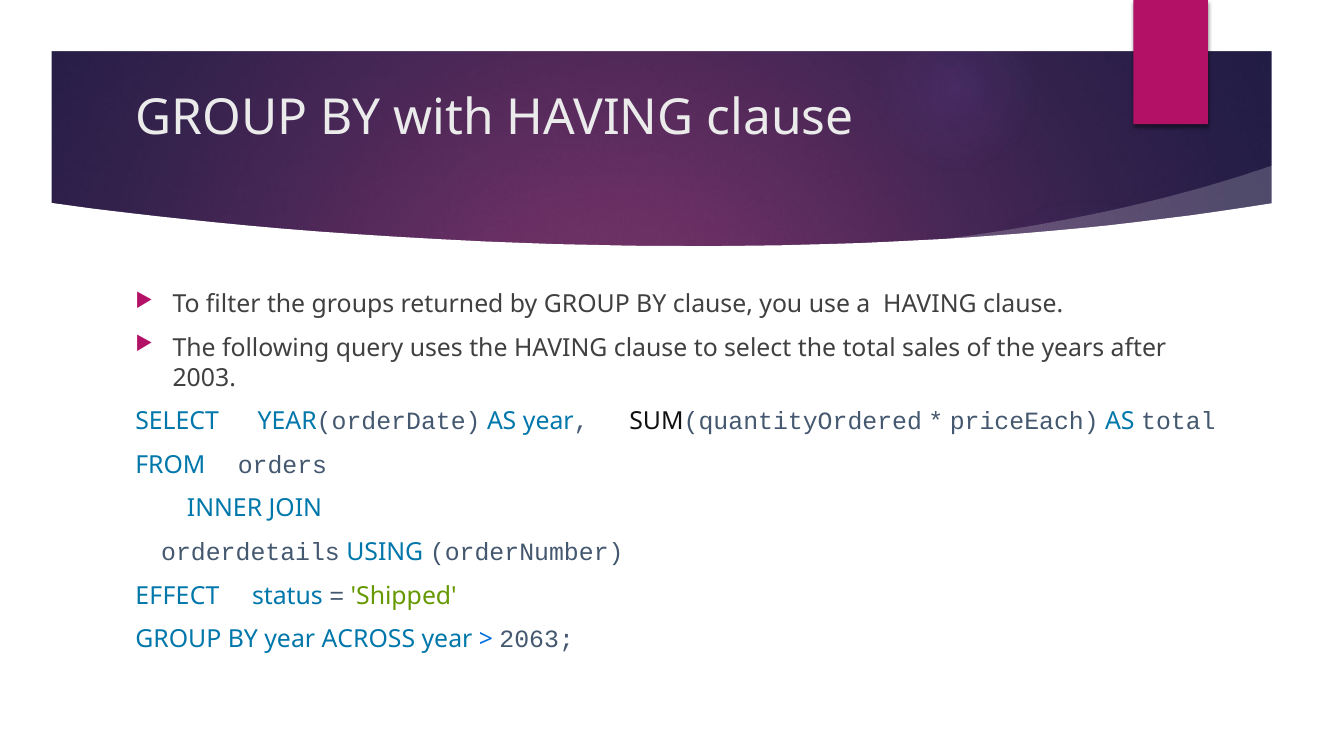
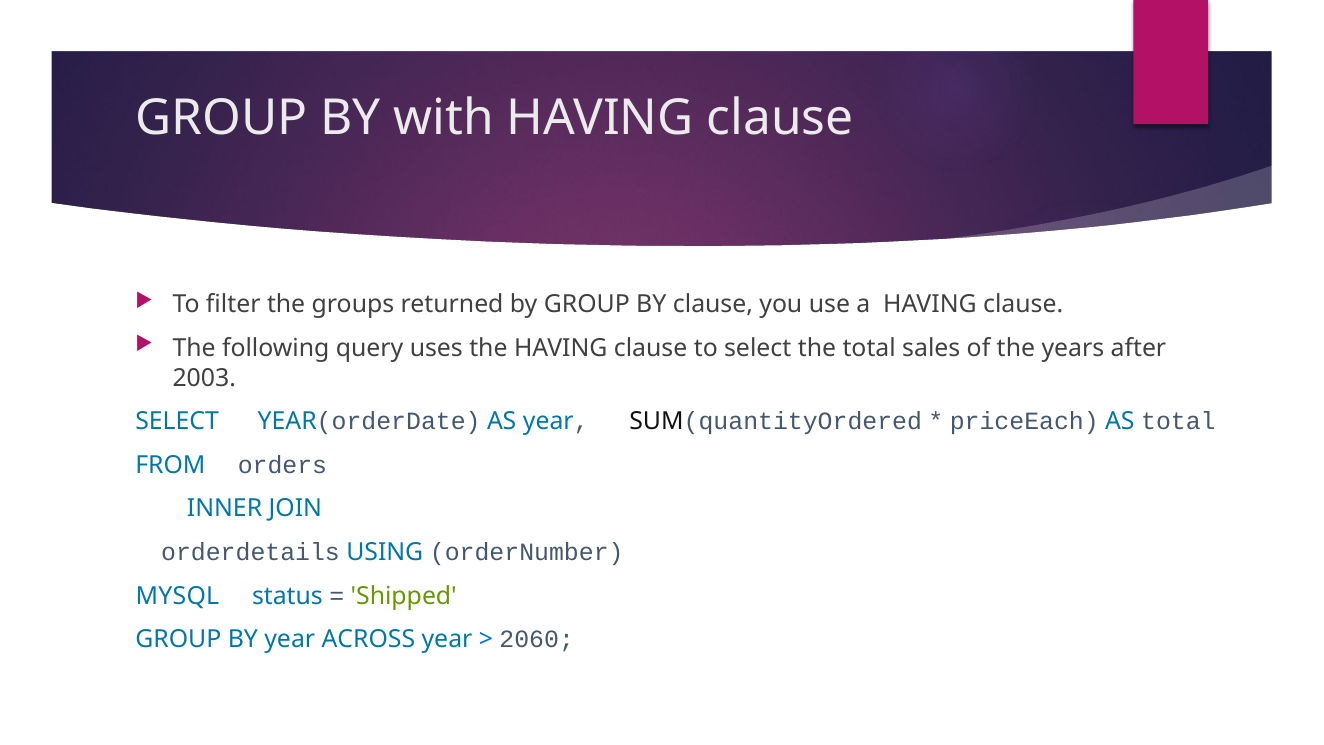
EFFECT: EFFECT -> MYSQL (177, 596)
2063: 2063 -> 2060 (537, 639)
